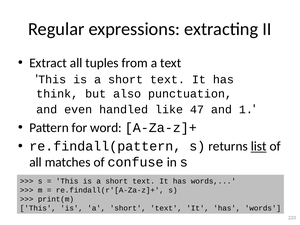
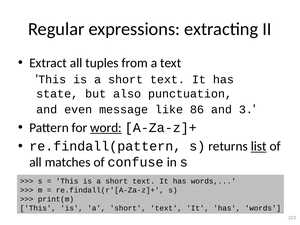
think: think -> state (57, 94)
handled: handled -> message (124, 109)
47: 47 -> 86 (197, 109)
1: 1 -> 3 (246, 109)
word underline: none -> present (106, 128)
